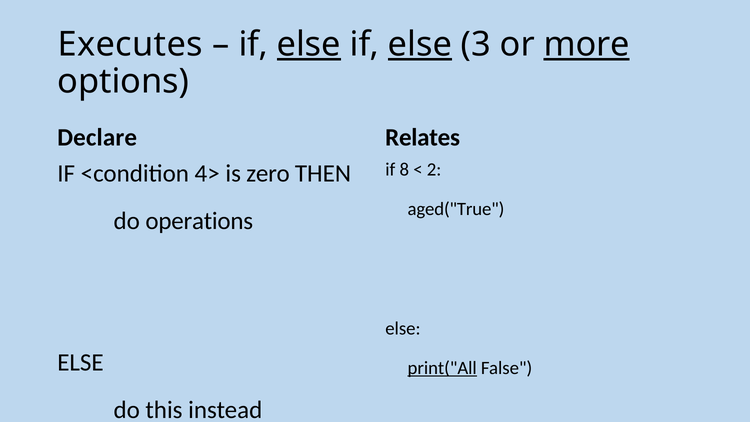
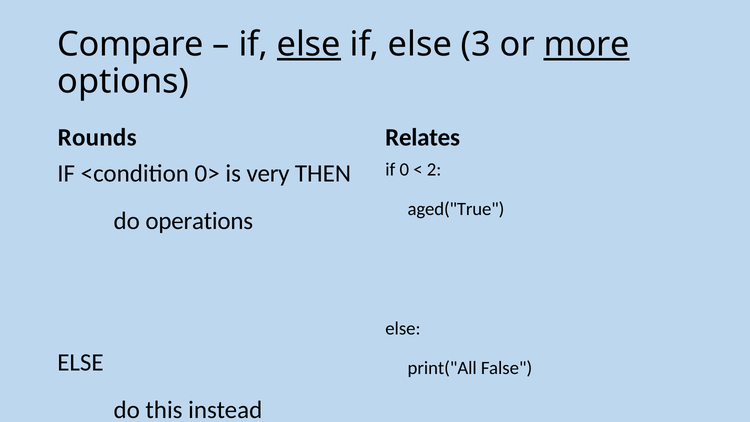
Executes: Executes -> Compare (131, 44)
else underline: present -> none (420, 44)
Declare: Declare -> Rounds (97, 138)
8: 8 -> 0 (404, 169)
4>: 4> -> 0> (207, 174)
zero: zero -> very (268, 174)
print("All underline: present -> none (442, 368)
